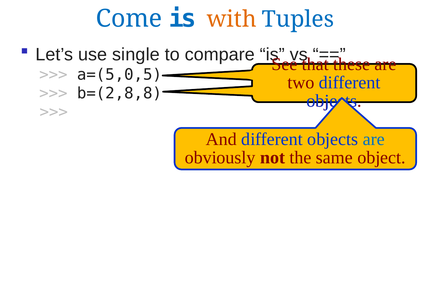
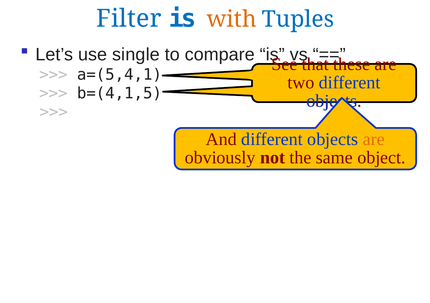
Come: Come -> Filter (129, 19)
a=(5,0,5: a=(5,0,5 -> a=(5,4,1 (119, 75)
b=(2,8,8: b=(2,8,8 -> b=(4,1,5 (119, 93)
are colour: blue -> orange (374, 139)
